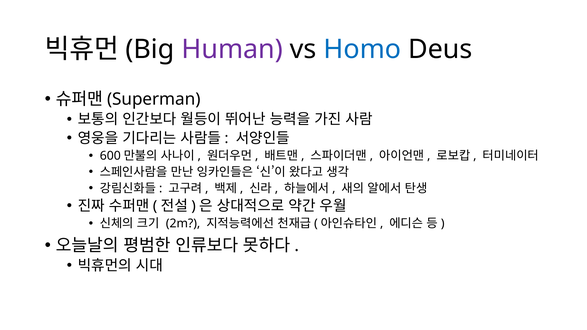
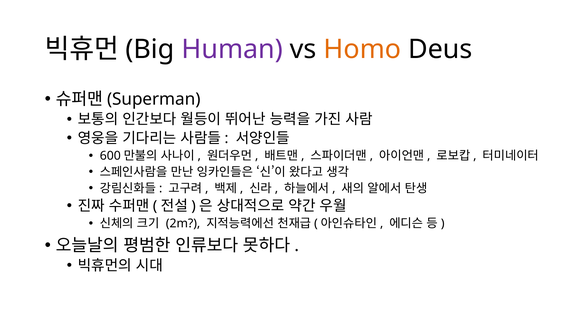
Homo colour: blue -> orange (362, 49)
